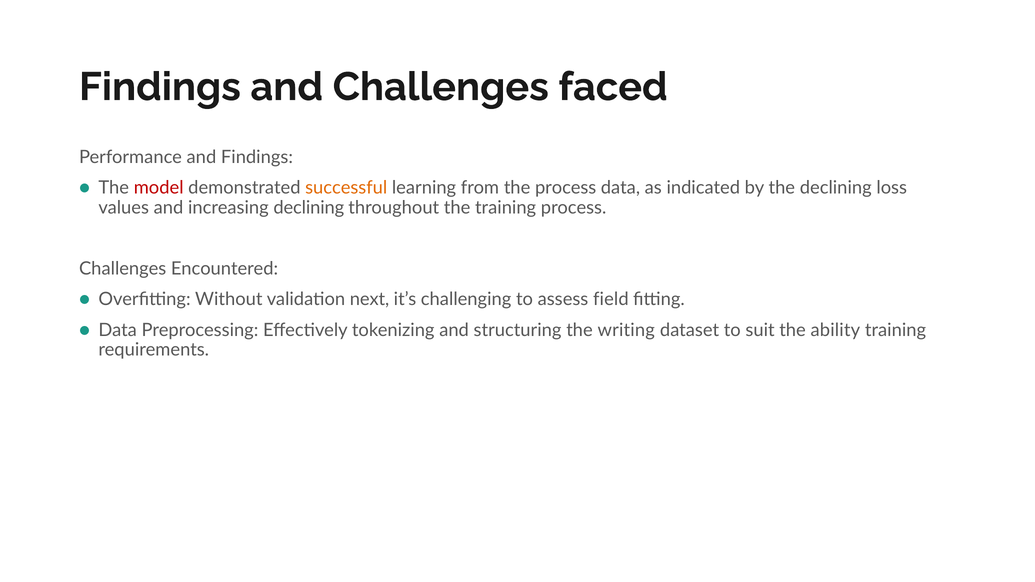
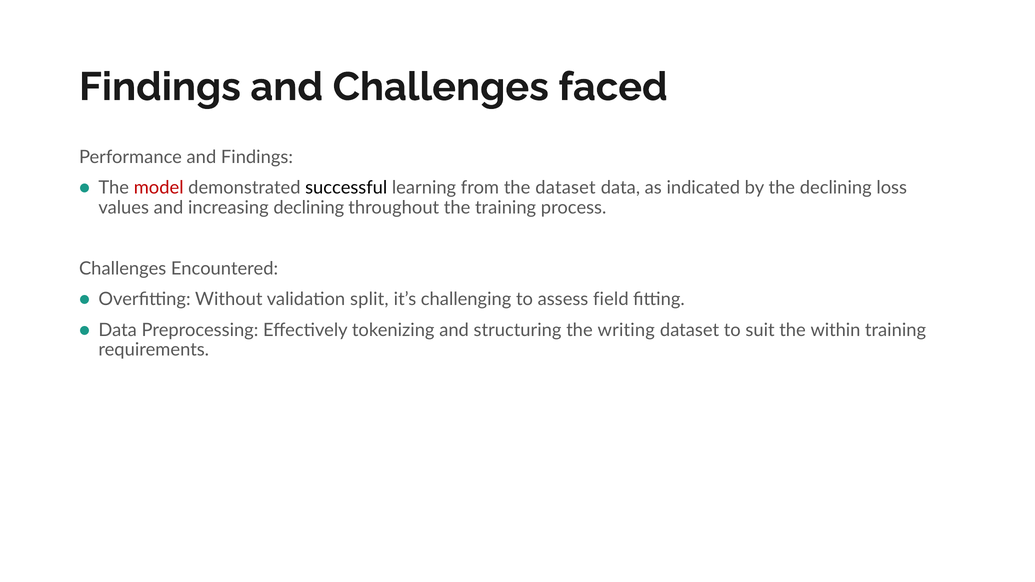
successful colour: orange -> black (346, 188)
the process: process -> dataset (565, 188)
next: next -> split (369, 299)
ability: ability -> within (835, 330)
